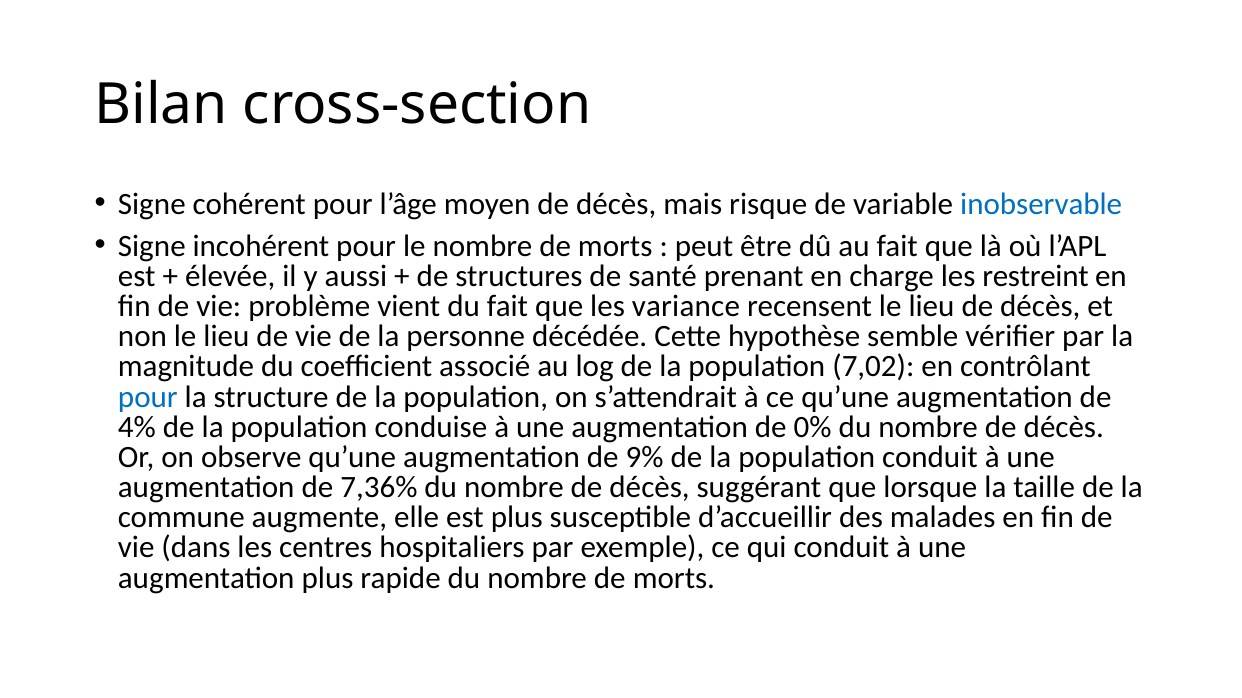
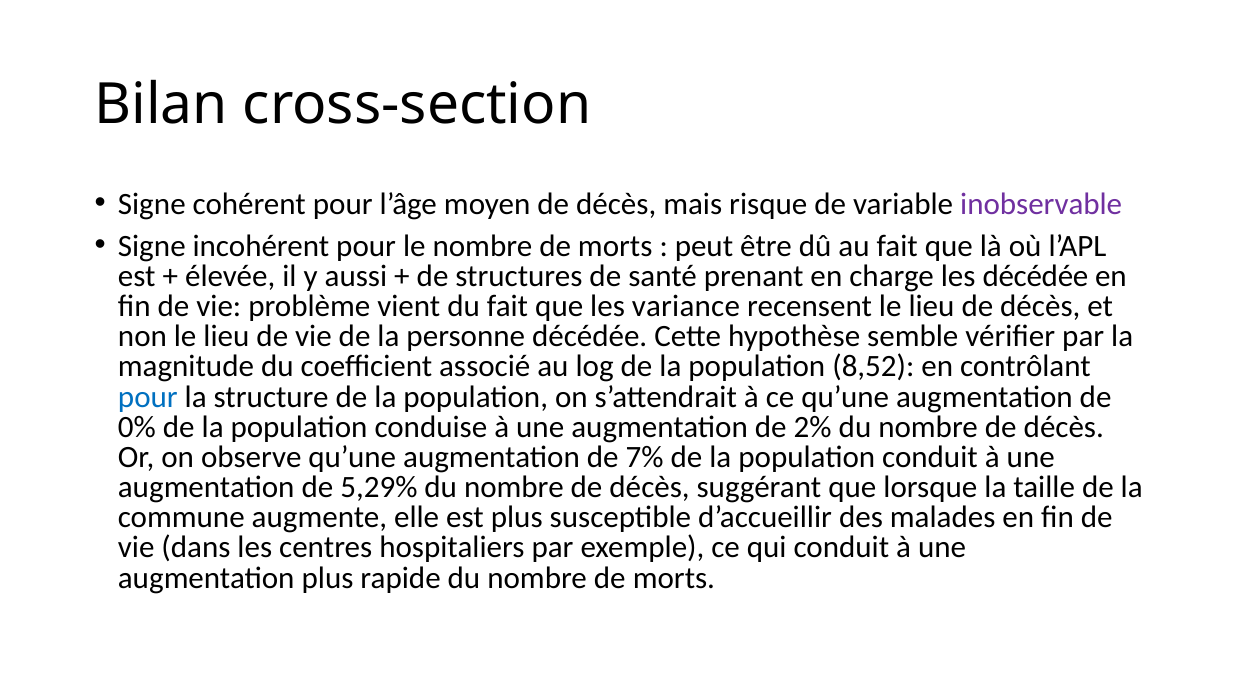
inobservable colour: blue -> purple (1041, 205)
les restreint: restreint -> décédée (1035, 276)
7,02: 7,02 -> 8,52 (873, 367)
4%: 4% -> 0% (137, 427)
0%: 0% -> 2% (813, 427)
9%: 9% -> 7% (645, 458)
7,36%: 7,36% -> 5,29% (379, 488)
